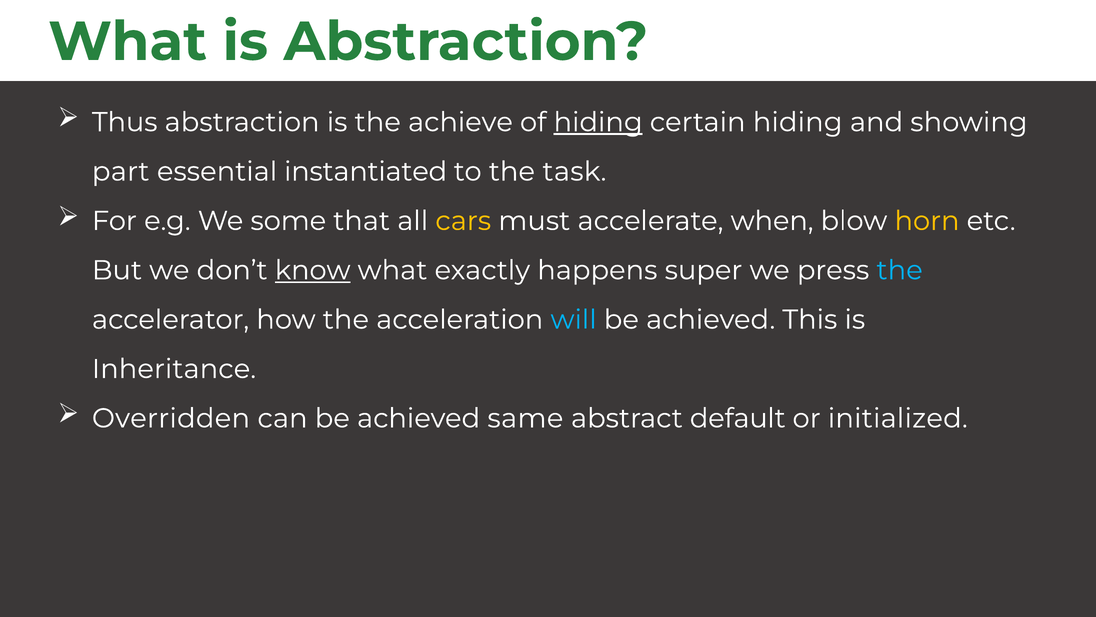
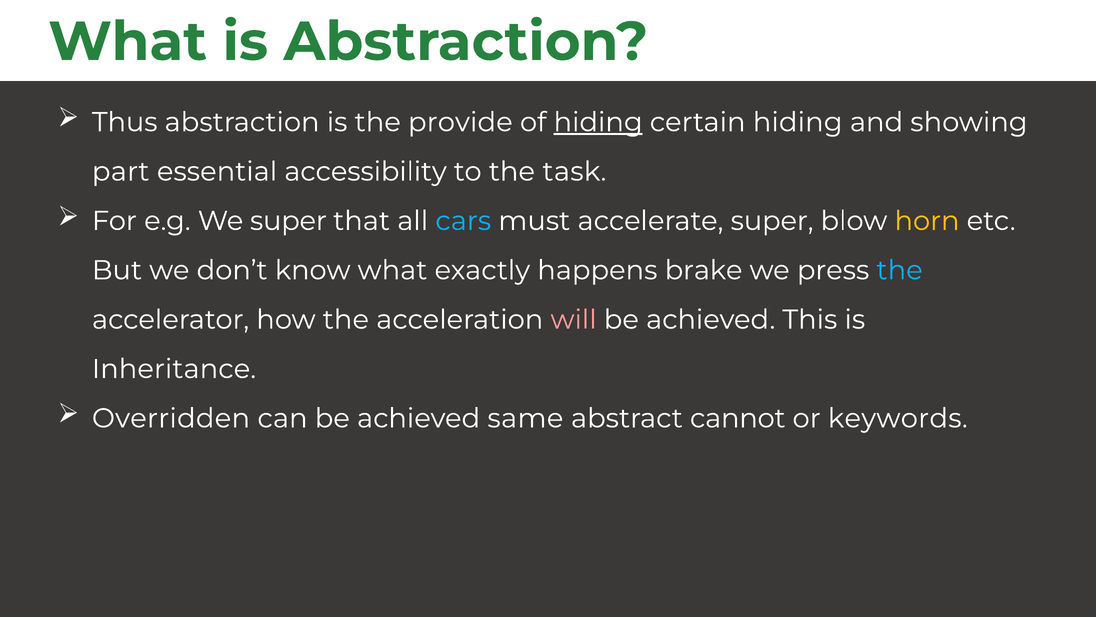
achieve: achieve -> provide (460, 122)
instantiated: instantiated -> accessibility (366, 171)
We some: some -> super (288, 221)
cars colour: yellow -> light blue (463, 221)
accelerate when: when -> super (772, 221)
know underline: present -> none (313, 270)
super: super -> brake (704, 270)
will colour: light blue -> pink (574, 319)
default: default -> cannot (738, 418)
initialized: initialized -> keywords (898, 418)
